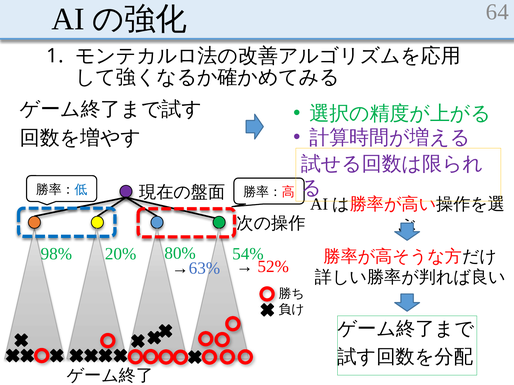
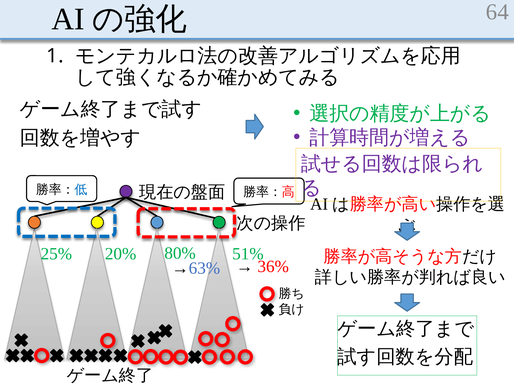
98%: 98% -> 25% (56, 254)
54%: 54% -> 51% (248, 254)
52%: 52% -> 36% (273, 267)
